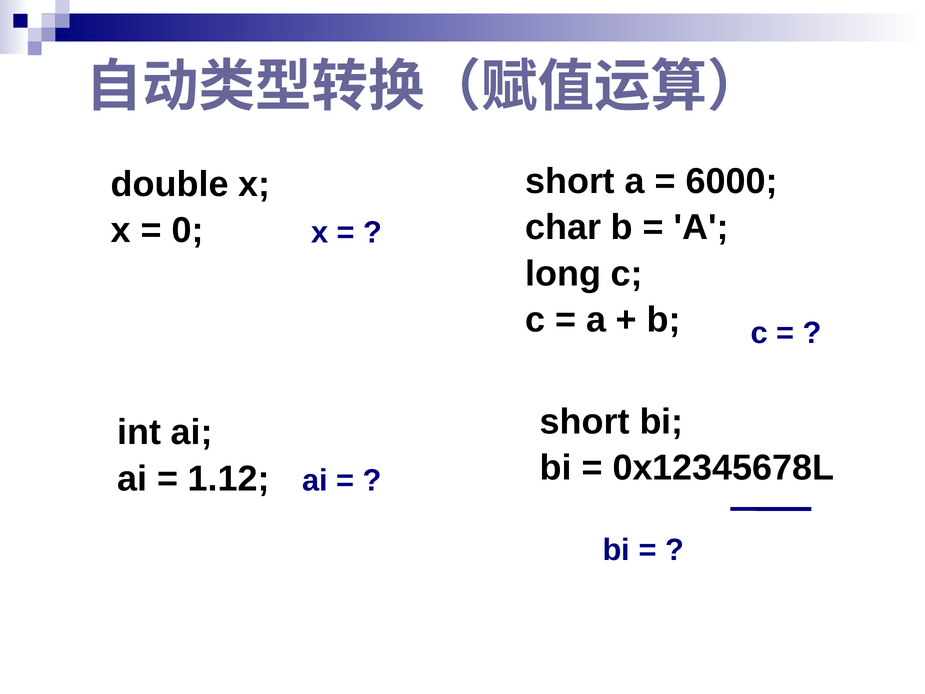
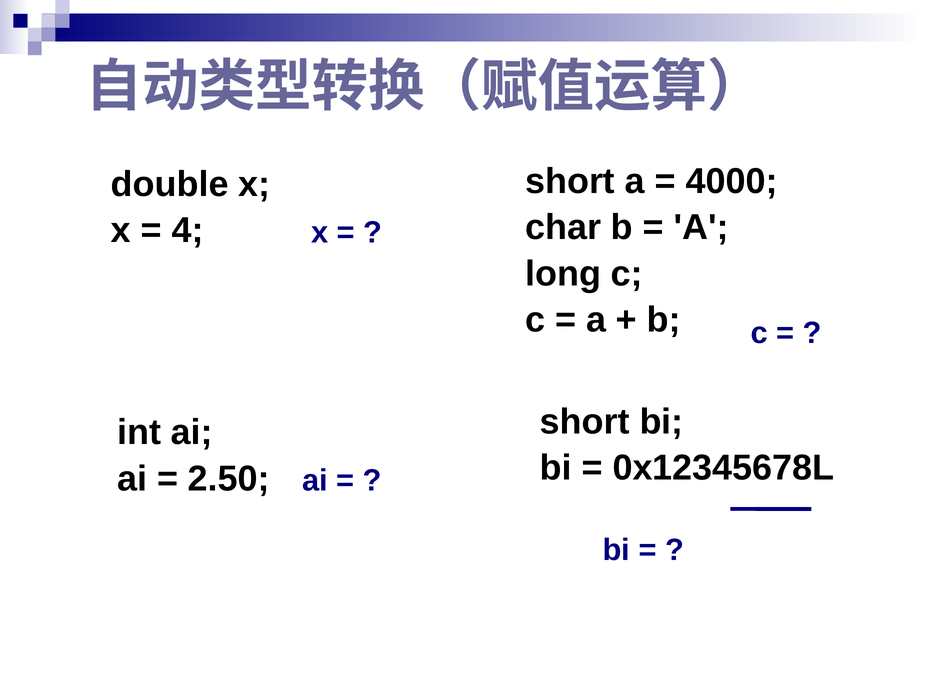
6000: 6000 -> 4000 (732, 181)
0: 0 -> 4 (188, 231)
1.12: 1.12 -> 2.50 (229, 478)
